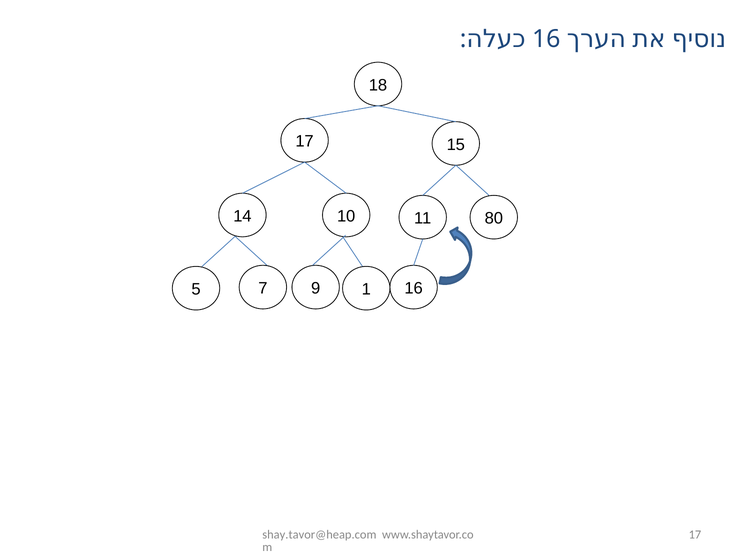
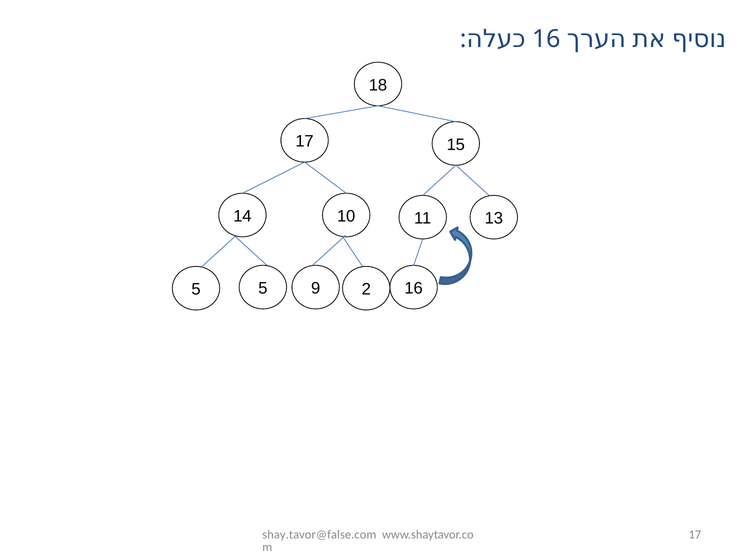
80: 80 -> 13 (494, 218)
5 7: 7 -> 5 (263, 288)
1: 1 -> 2 (366, 289)
shay.tavor@heap.com: shay.tavor@heap.com -> shay.tavor@false.com (319, 534)
